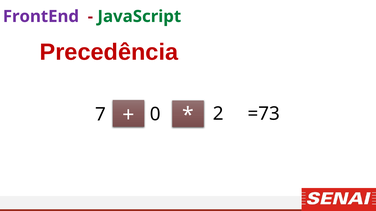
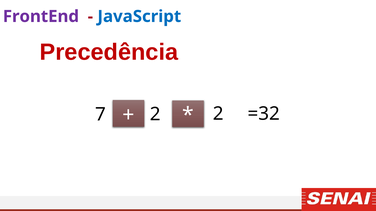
JavaScript colour: green -> blue (139, 16)
7 0: 0 -> 2 (155, 115)
=73: =73 -> =32 (264, 114)
